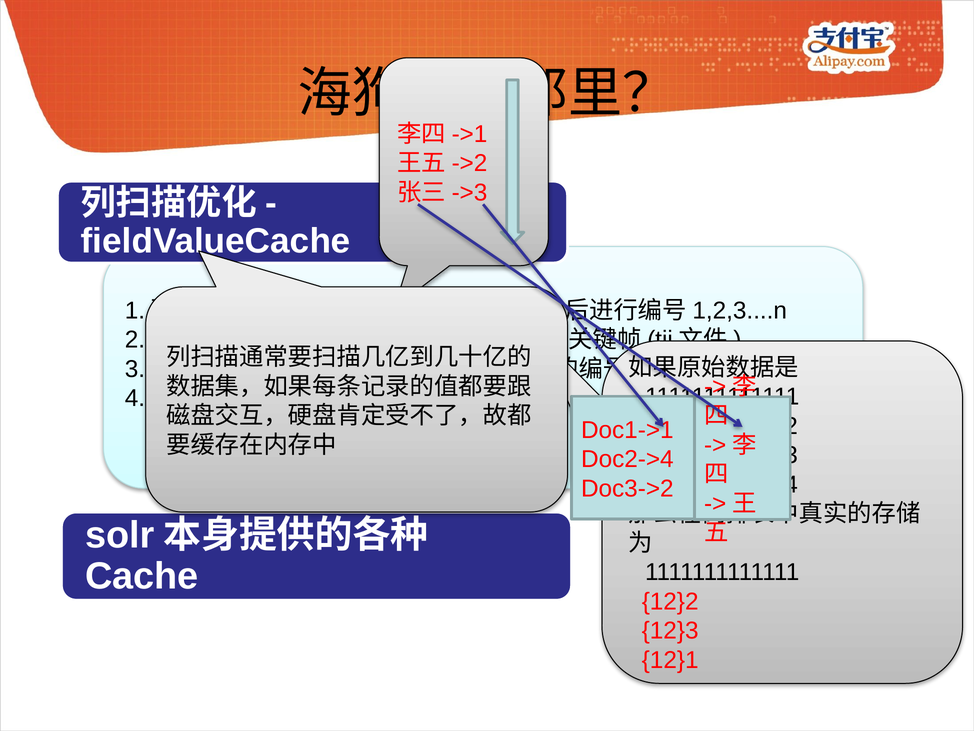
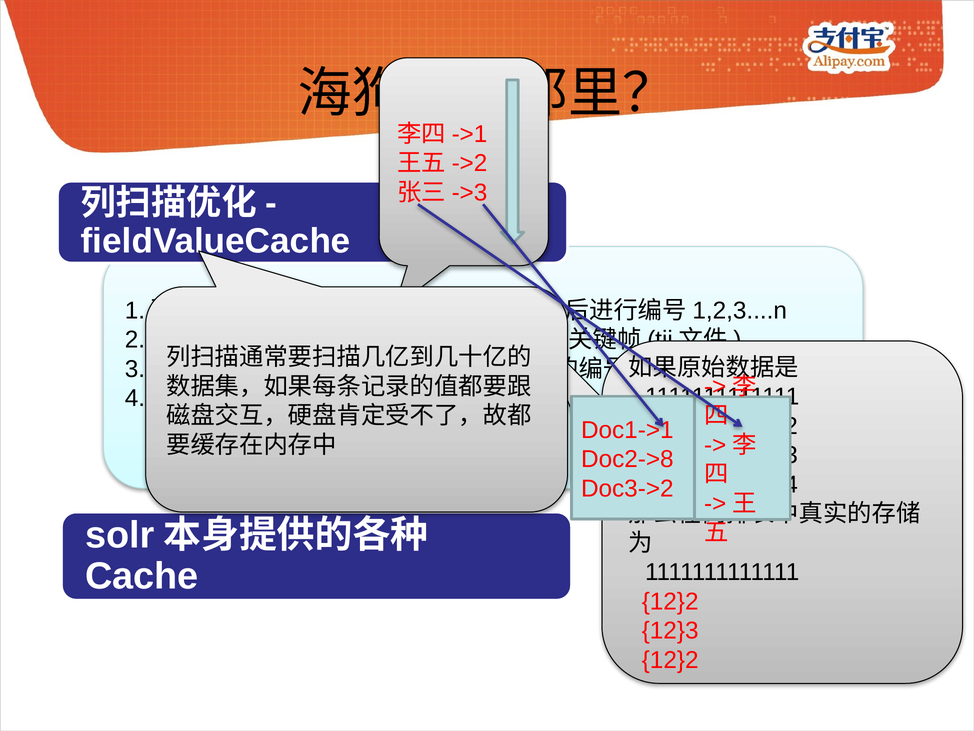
Doc2->4: Doc2->4 -> Doc2->8 (627, 459)
12}1: 12}1 -> 12}2 (670, 660)
